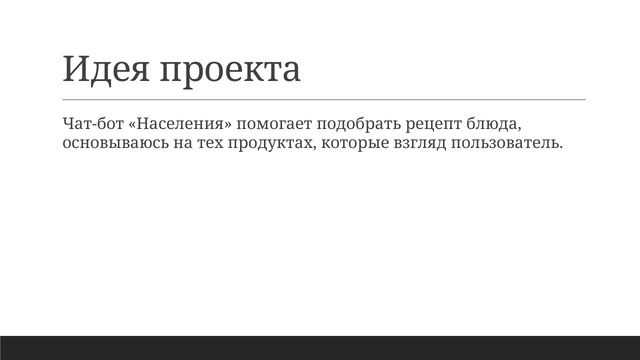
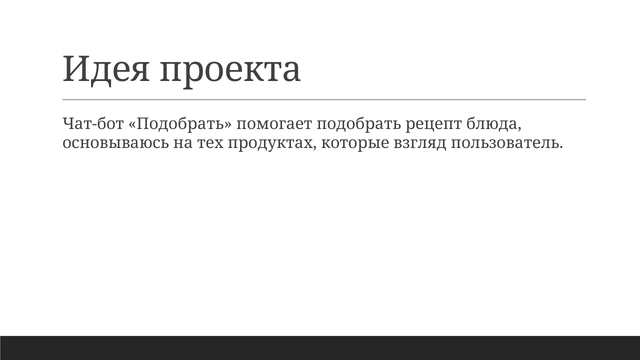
Чат-бот Населения: Населения -> Подобрать (180, 124)
